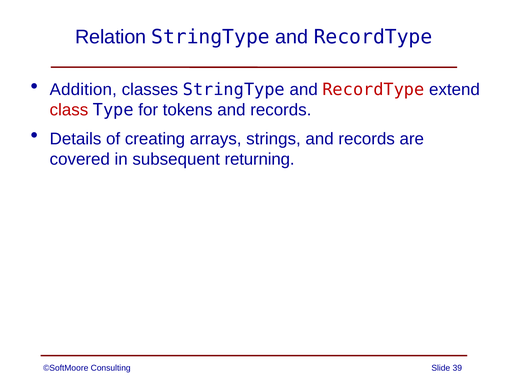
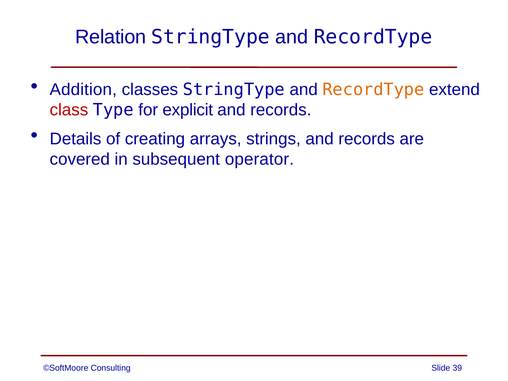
RecordType colour: red -> orange (373, 90)
tokens: tokens -> explicit (188, 110)
returning: returning -> operator (259, 159)
